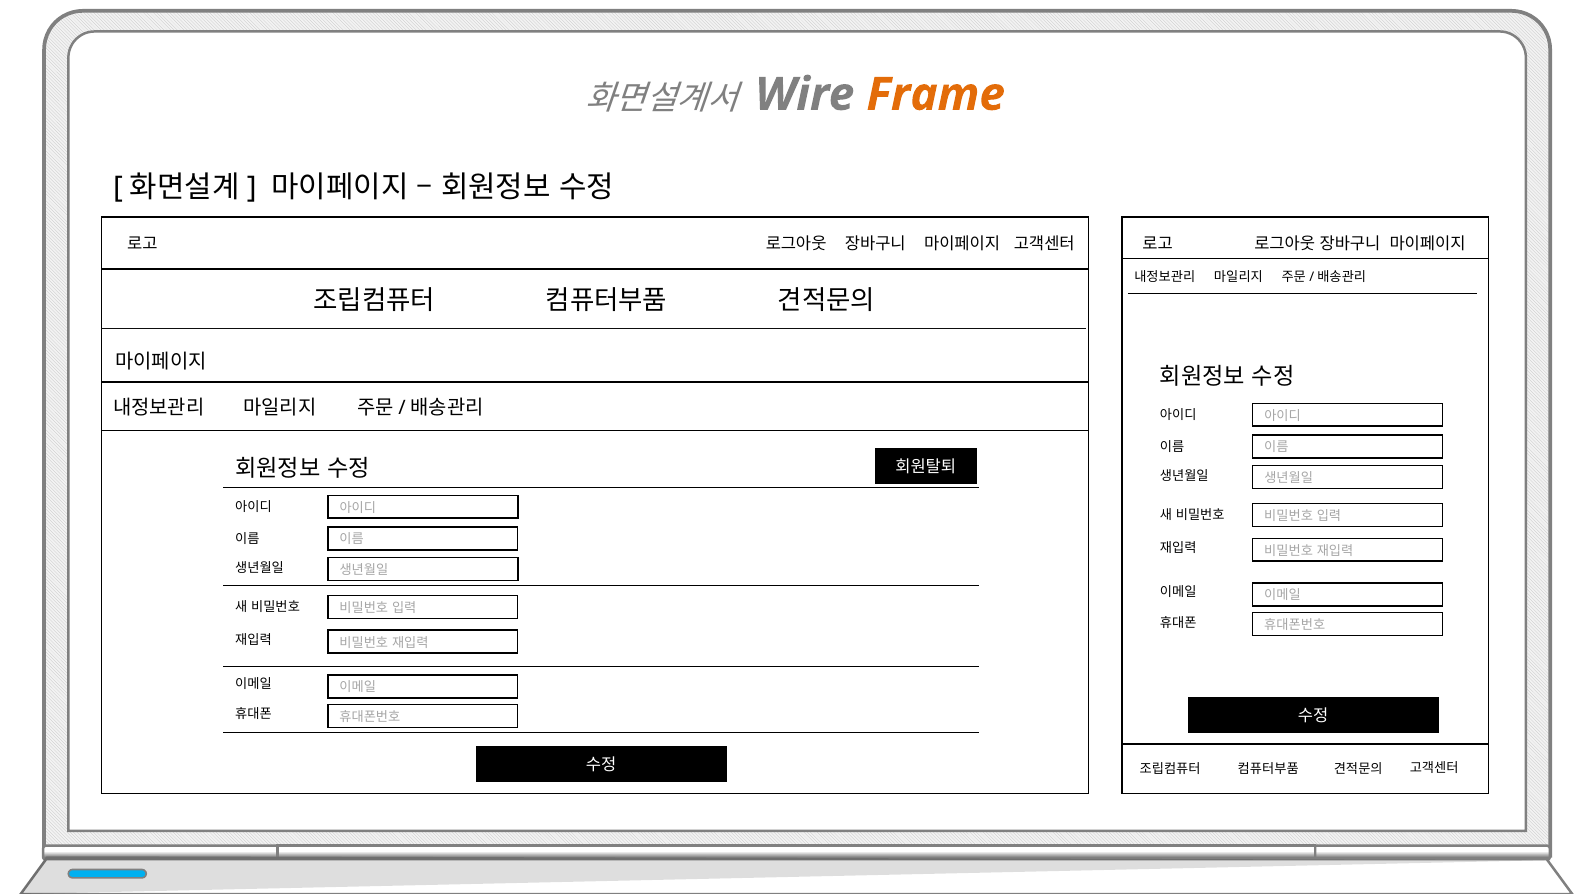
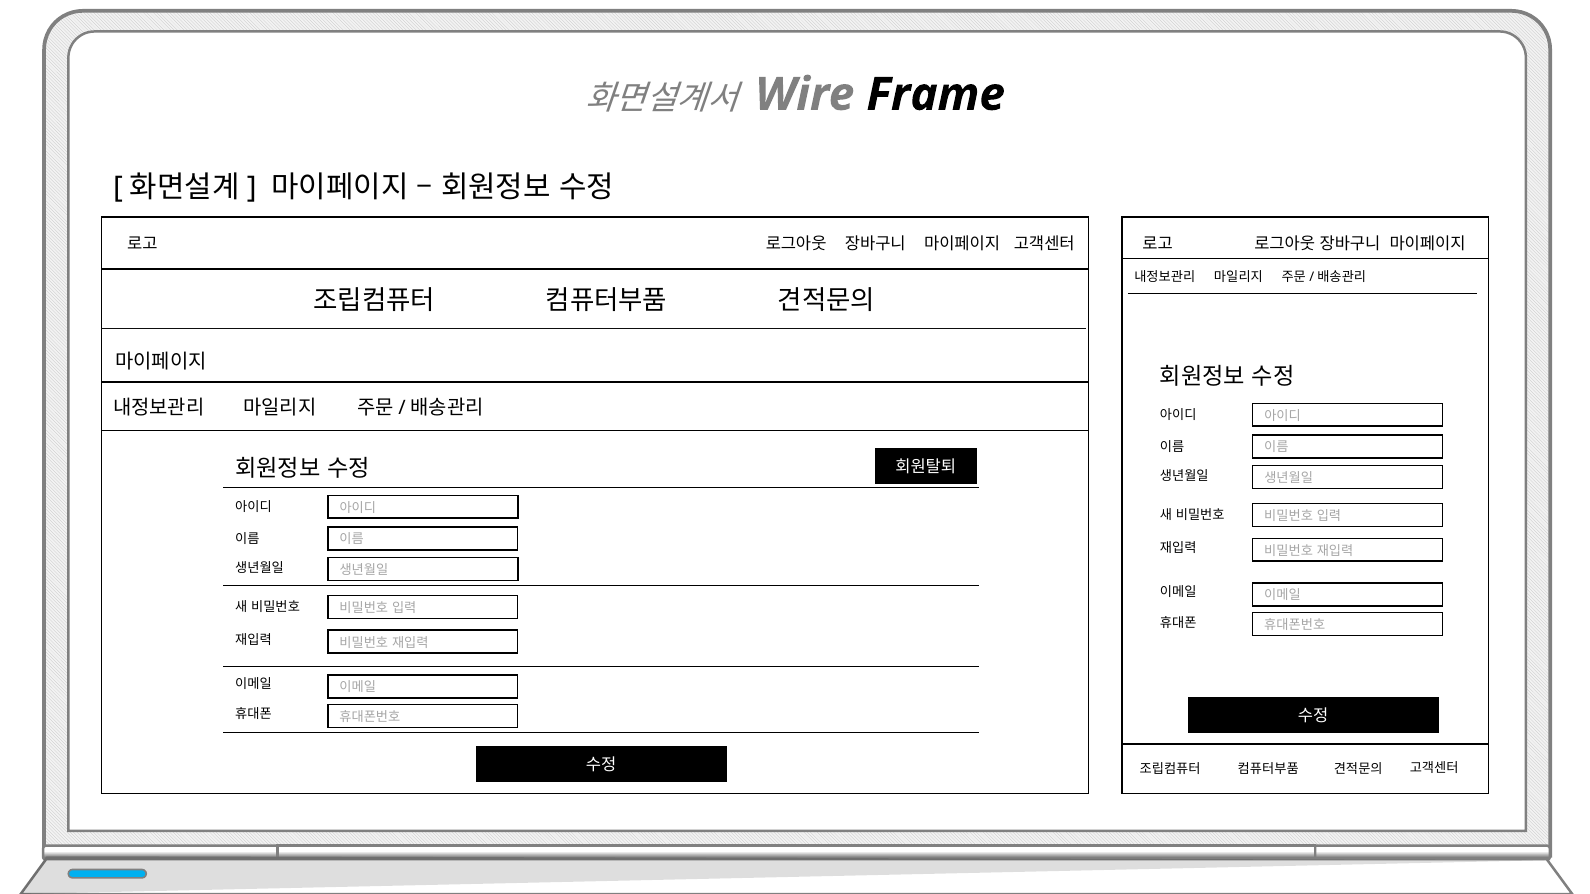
Frame colour: orange -> black (936, 95)
